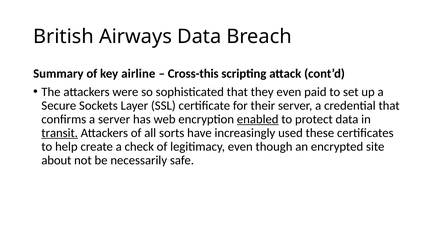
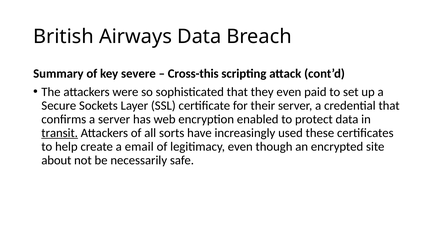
airline: airline -> severe (138, 74)
enabled underline: present -> none (258, 119)
check: check -> email (139, 147)
